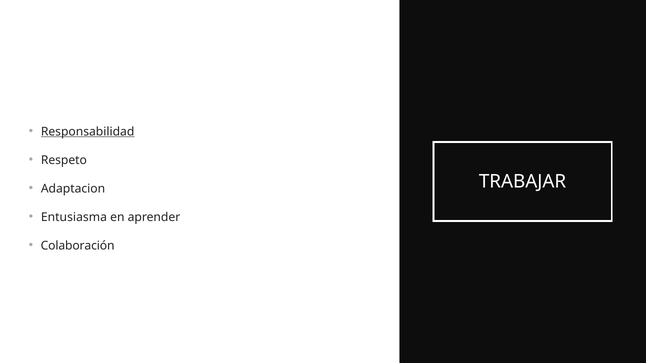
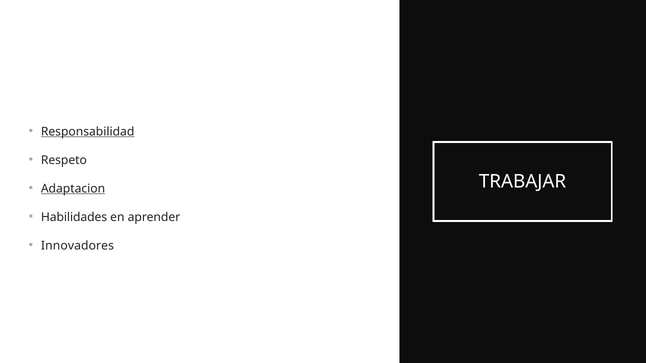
Adaptacion underline: none -> present (73, 189)
Entusiasma: Entusiasma -> Habilidades (74, 217)
Colaboración: Colaboración -> Innovadores (77, 246)
